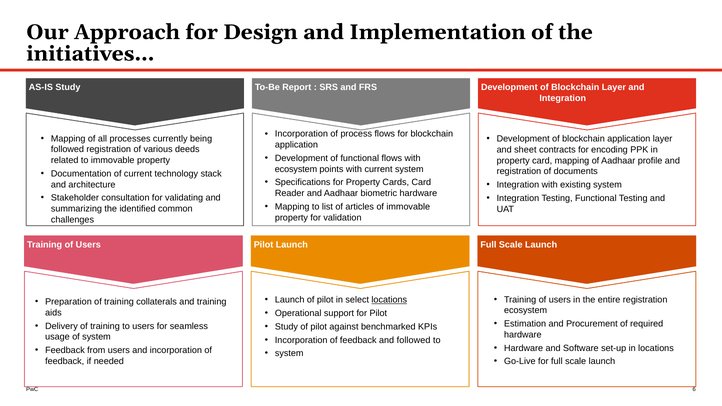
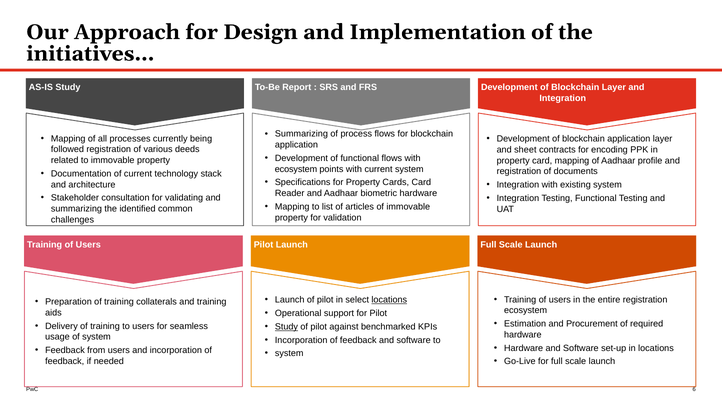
Incorporation: Incorporation -> Summarizing (301, 134)
Study underline: none -> present (286, 327)
feedback and followed: followed -> software (414, 340)
